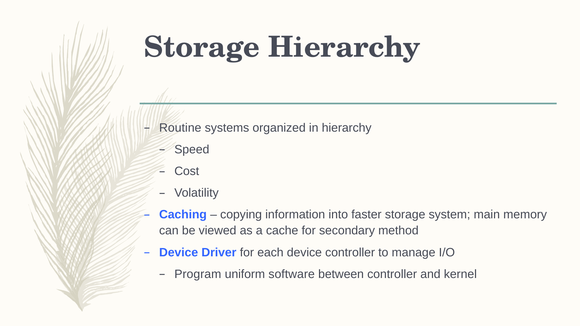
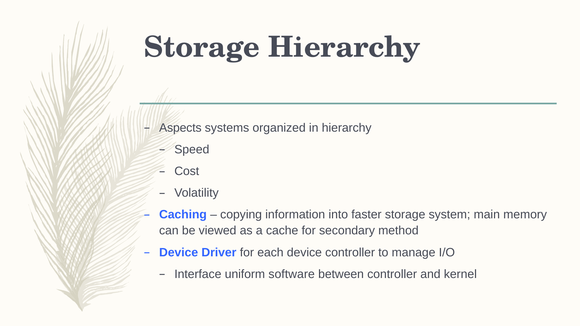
Routine: Routine -> Aspects (180, 128)
Program: Program -> Interface (198, 274)
